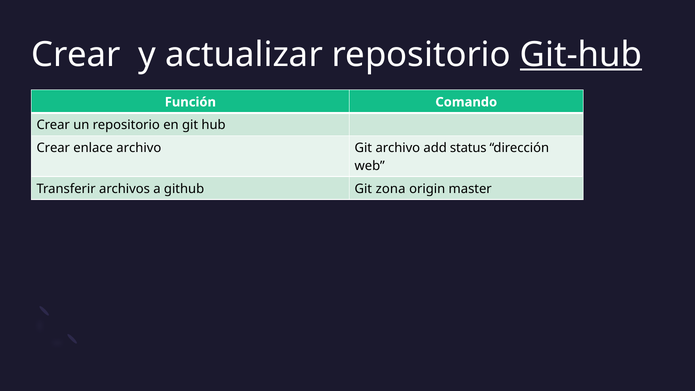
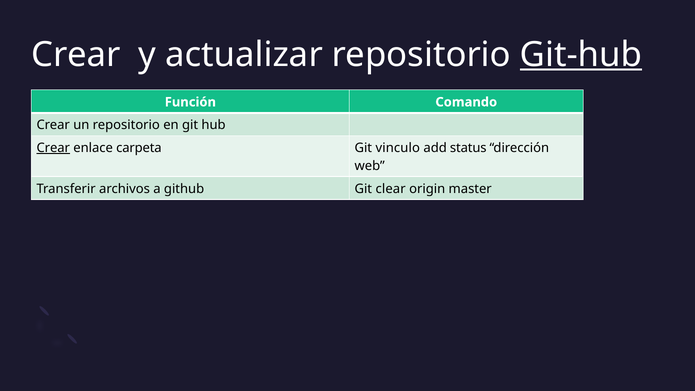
Crear underline: none -> present (53, 148)
enlace archivo: archivo -> carpeta (139, 148)
Git archivo: archivo -> vinculo (398, 148)
zona: zona -> clear (391, 189)
